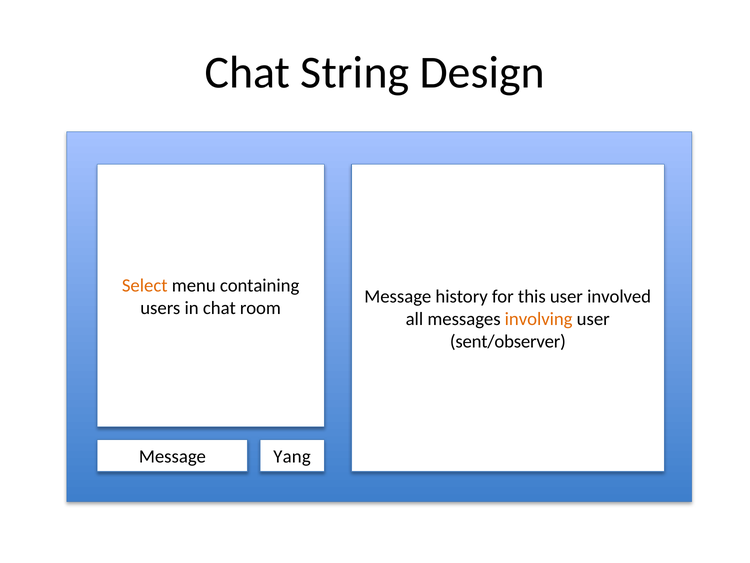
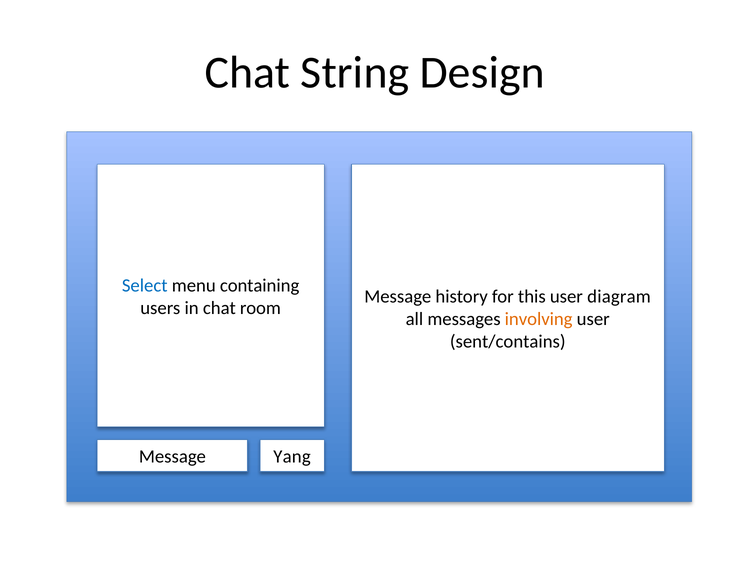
Select colour: orange -> blue (145, 285)
involved: involved -> diagram (619, 296)
sent/observer: sent/observer -> sent/contains (508, 341)
